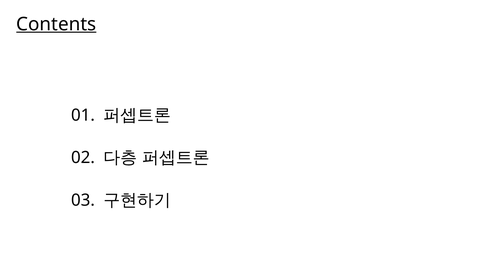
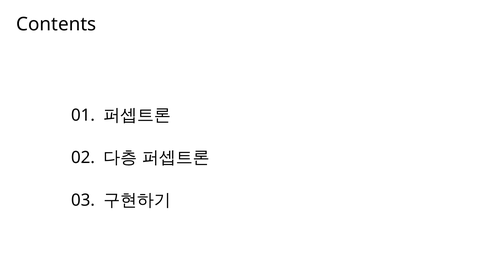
Contents underline: present -> none (56, 24)
